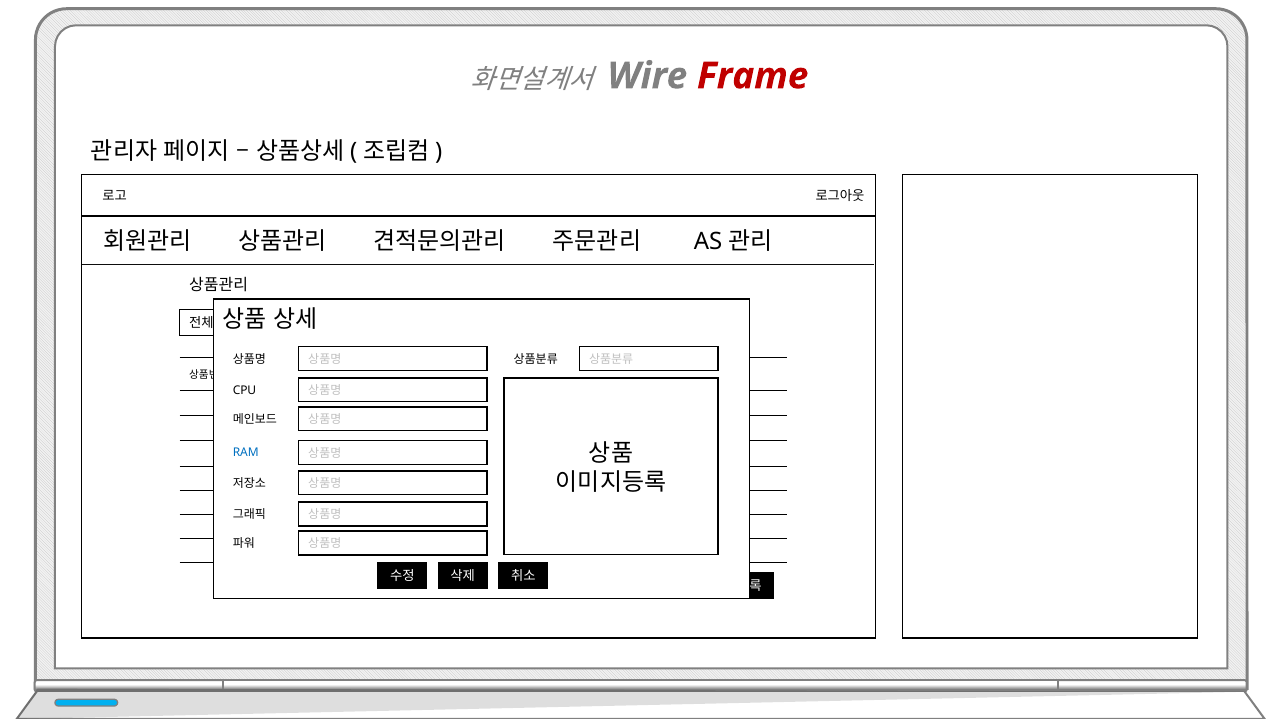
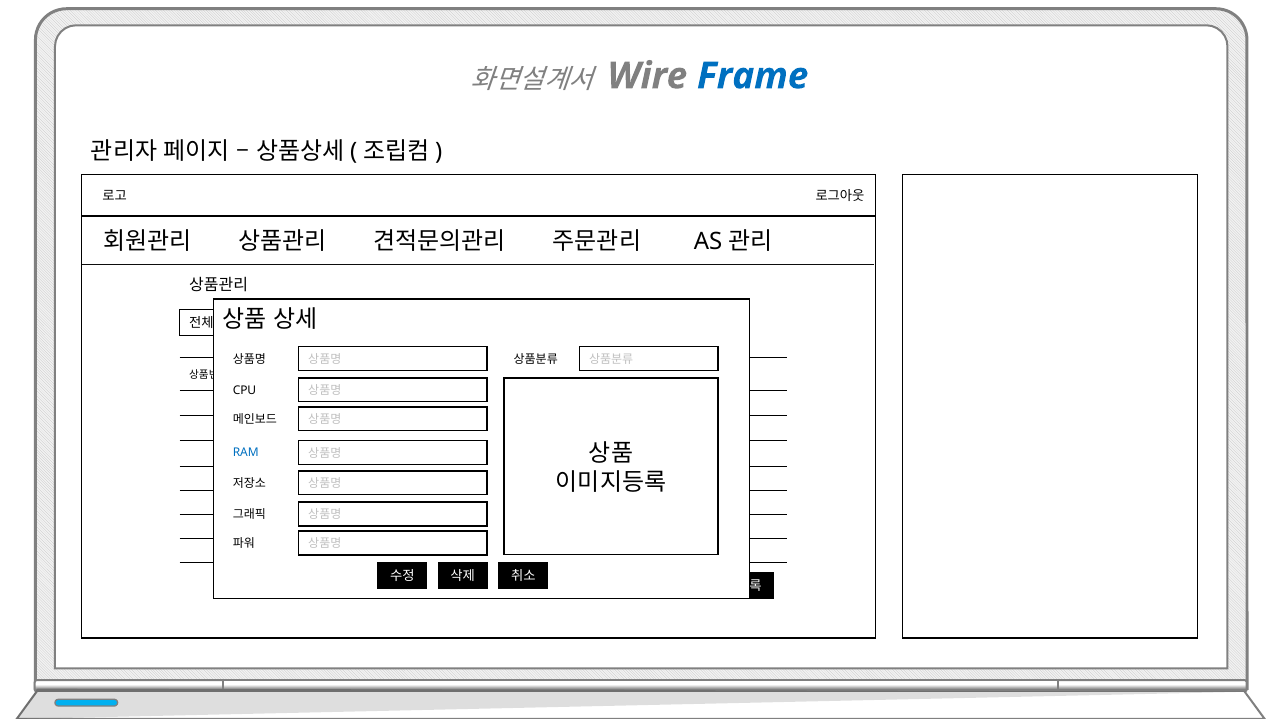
Frame colour: red -> blue (753, 76)
